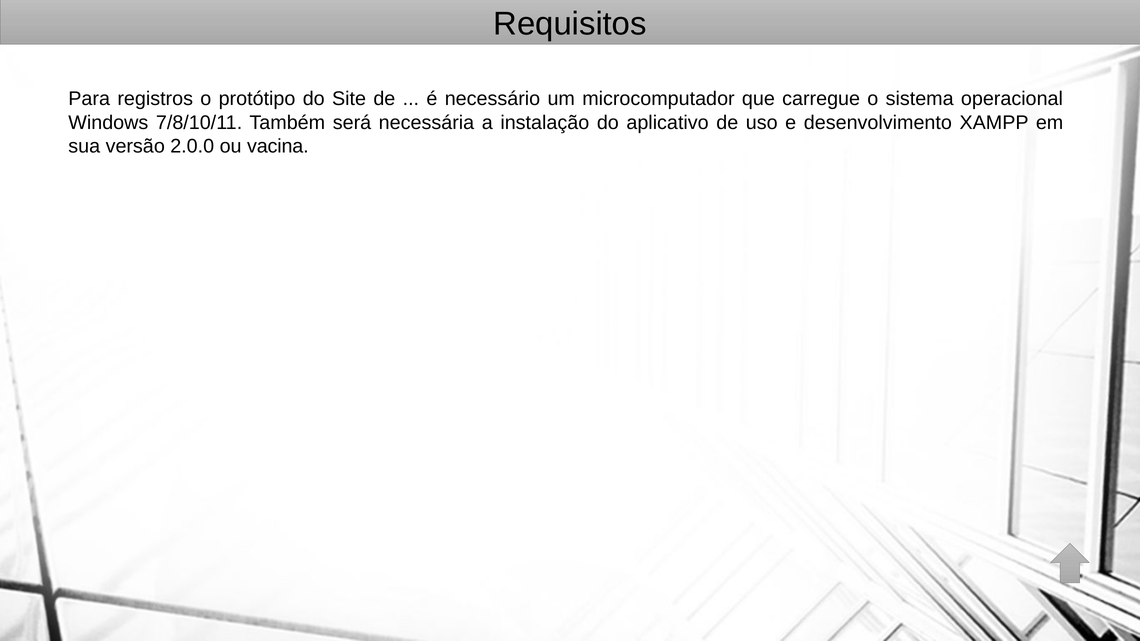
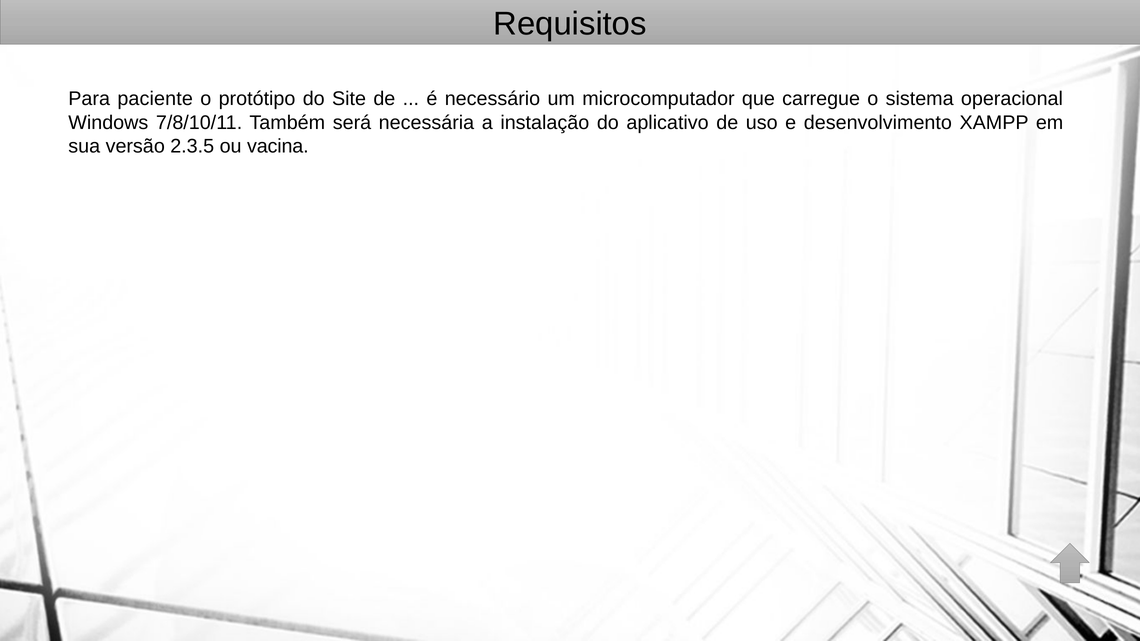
registros: registros -> paciente (155, 99)
2.0.0: 2.0.0 -> 2.3.5 (192, 146)
